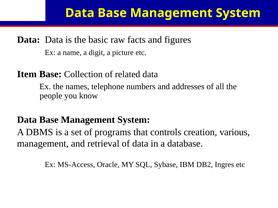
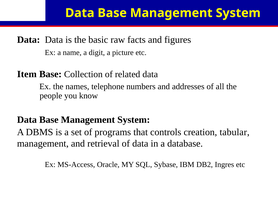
various: various -> tabular (235, 132)
